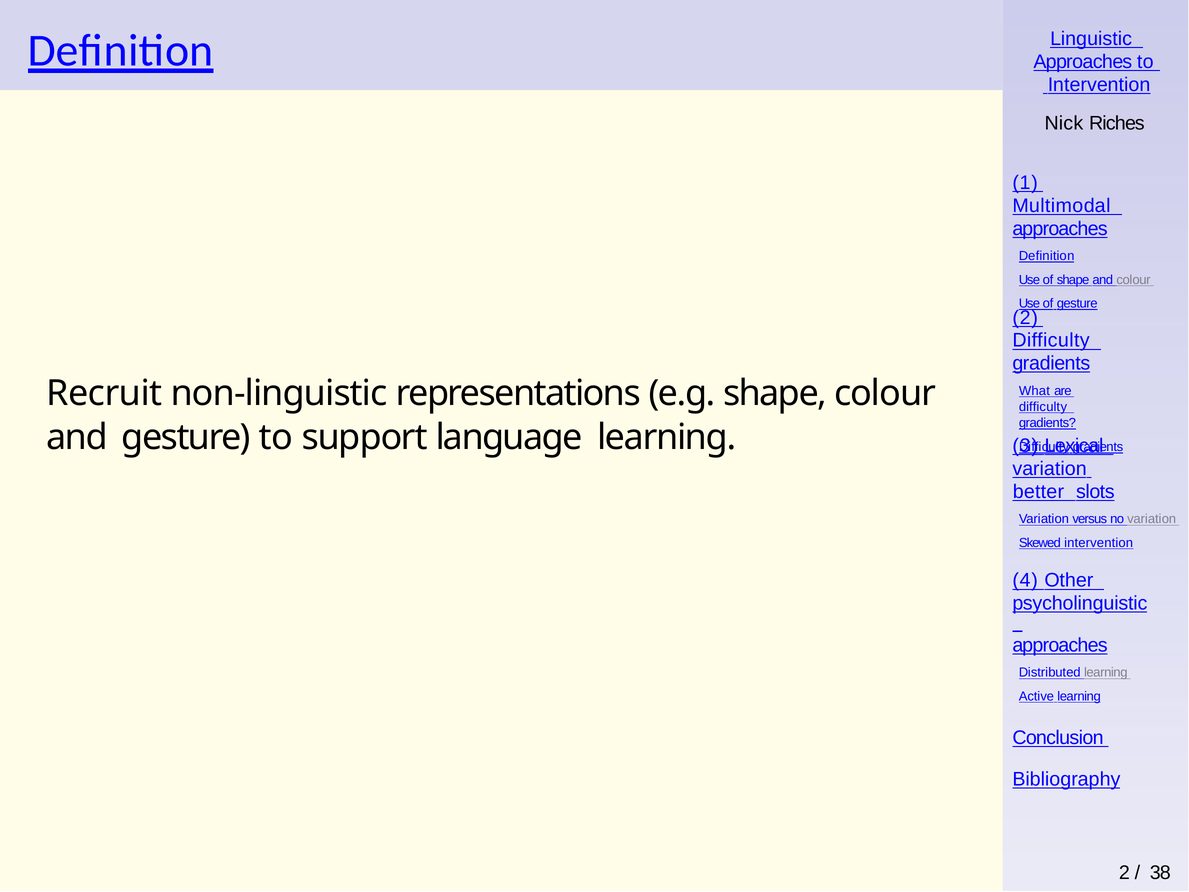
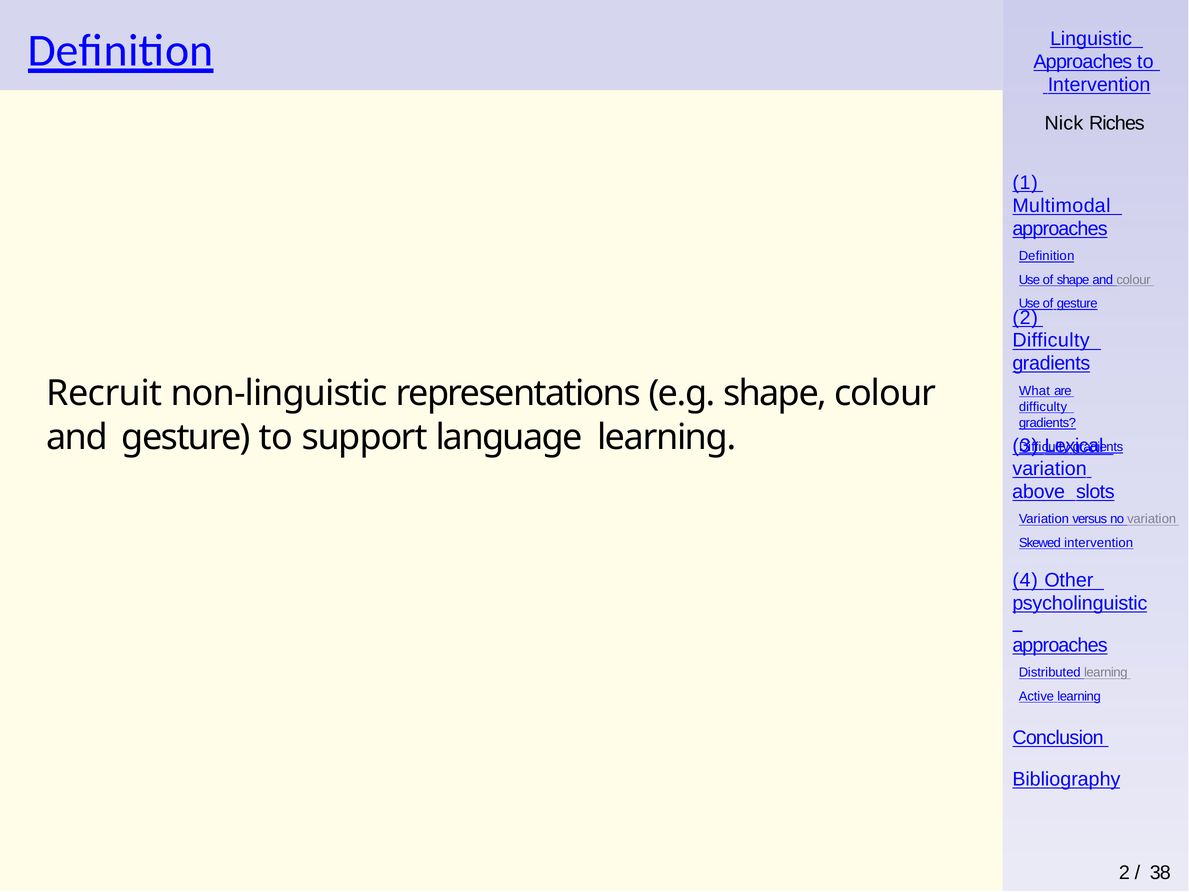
better: better -> above (1039, 492)
